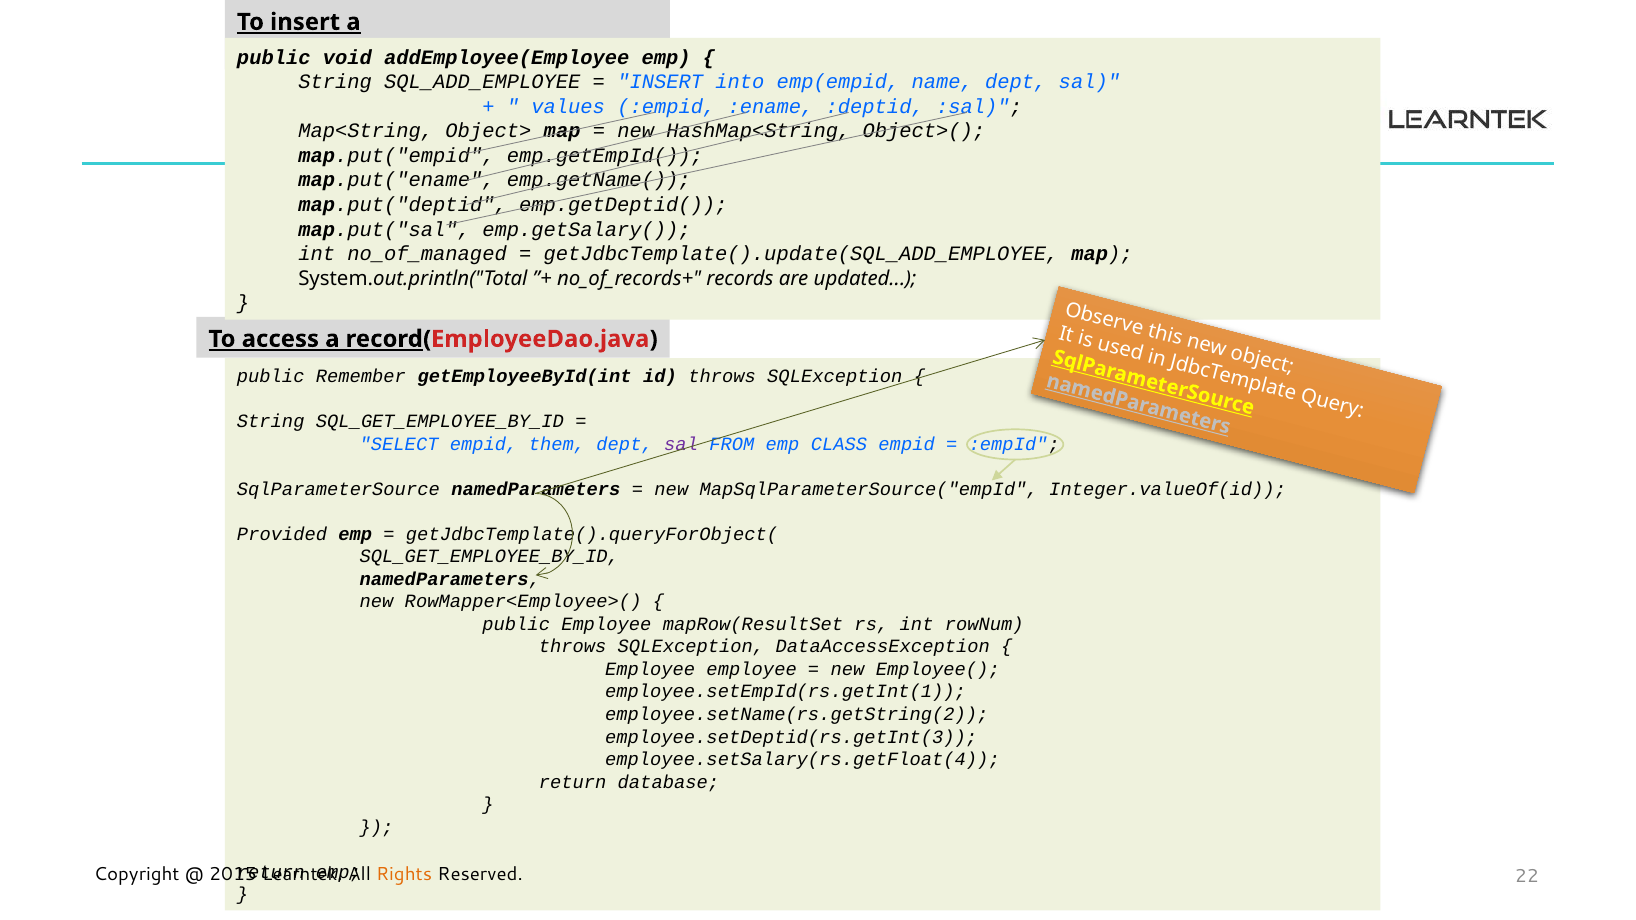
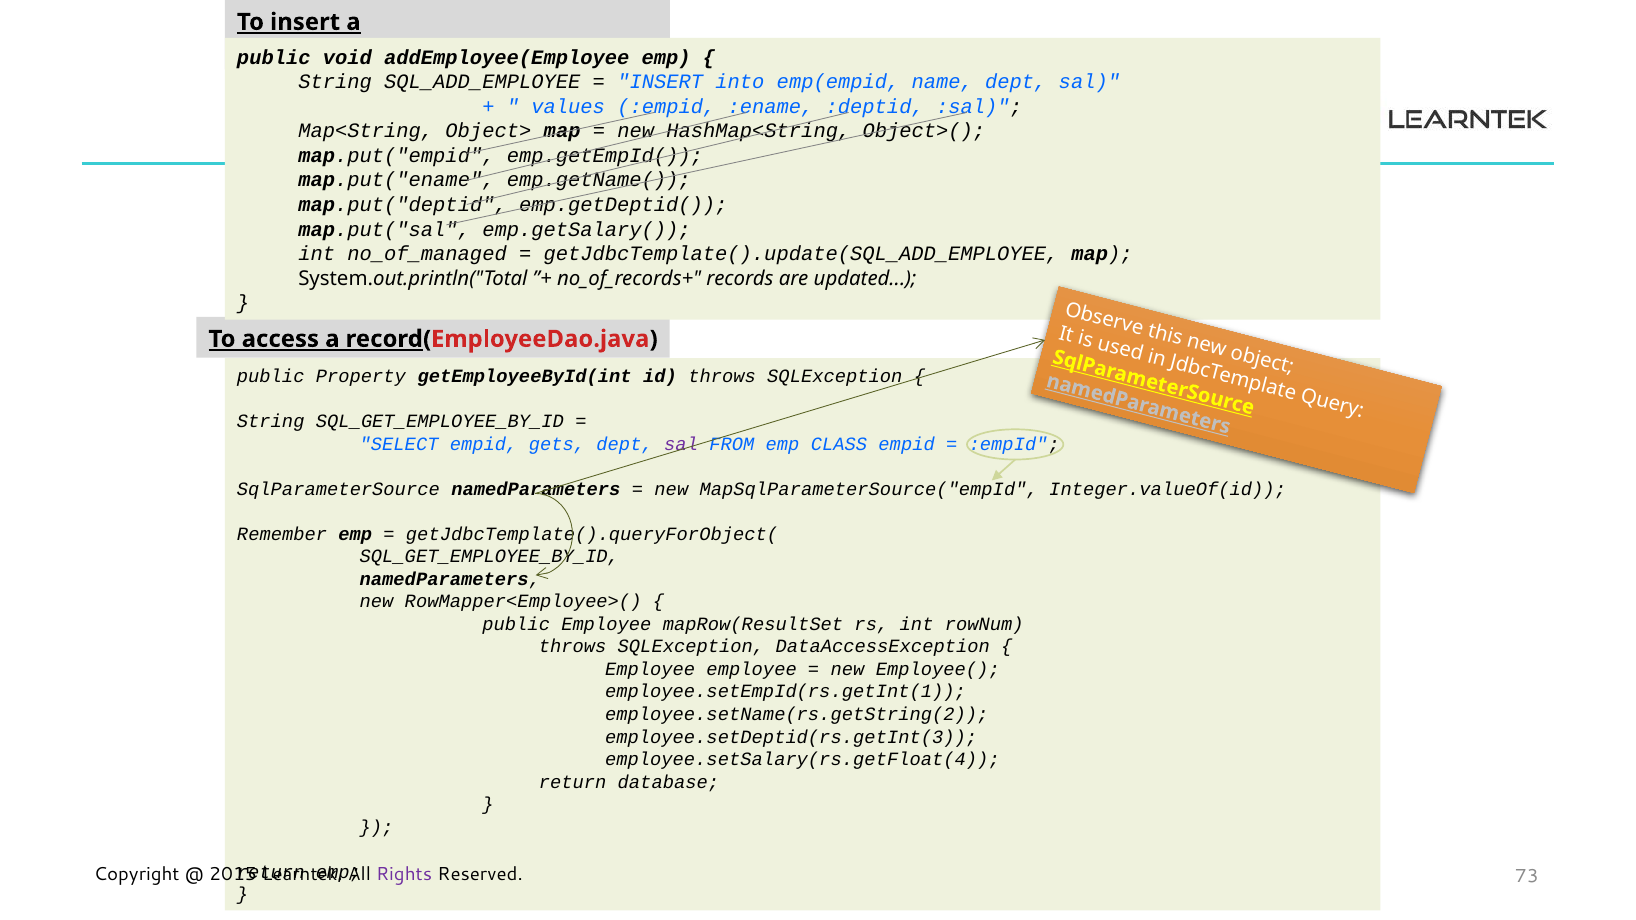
Remember: Remember -> Property (361, 377)
them: them -> gets (557, 444)
Provided: Provided -> Remember (282, 534)
Rights colour: orange -> purple (404, 874)
22: 22 -> 73 (1527, 877)
